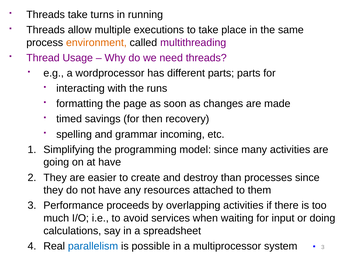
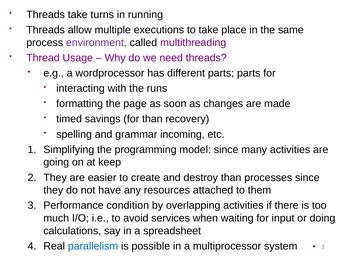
environment colour: orange -> purple (96, 42)
for then: then -> than (152, 119)
at have: have -> keep (110, 162)
proceeds: proceeds -> condition (128, 205)
